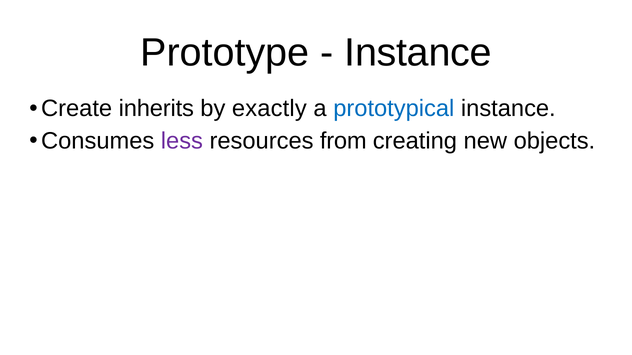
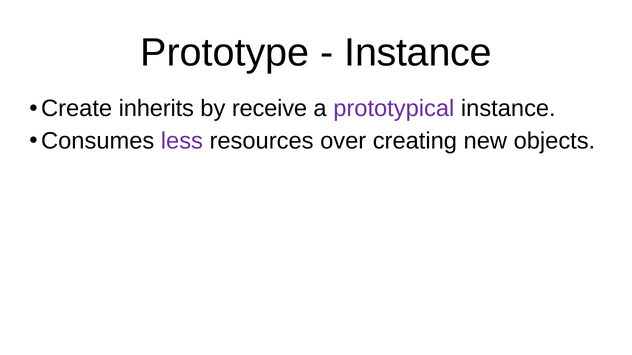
exactly: exactly -> receive (270, 109)
prototypical colour: blue -> purple (394, 109)
from: from -> over (343, 141)
